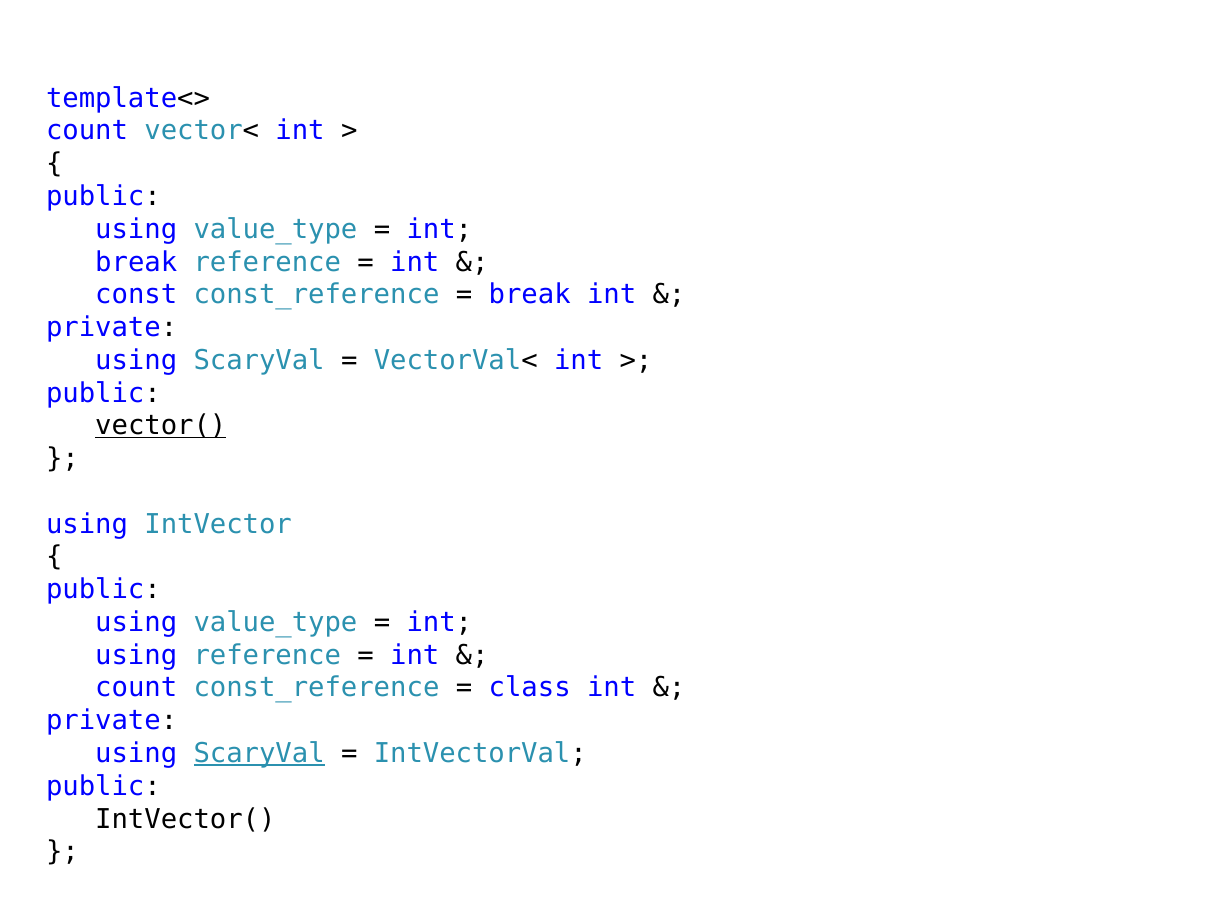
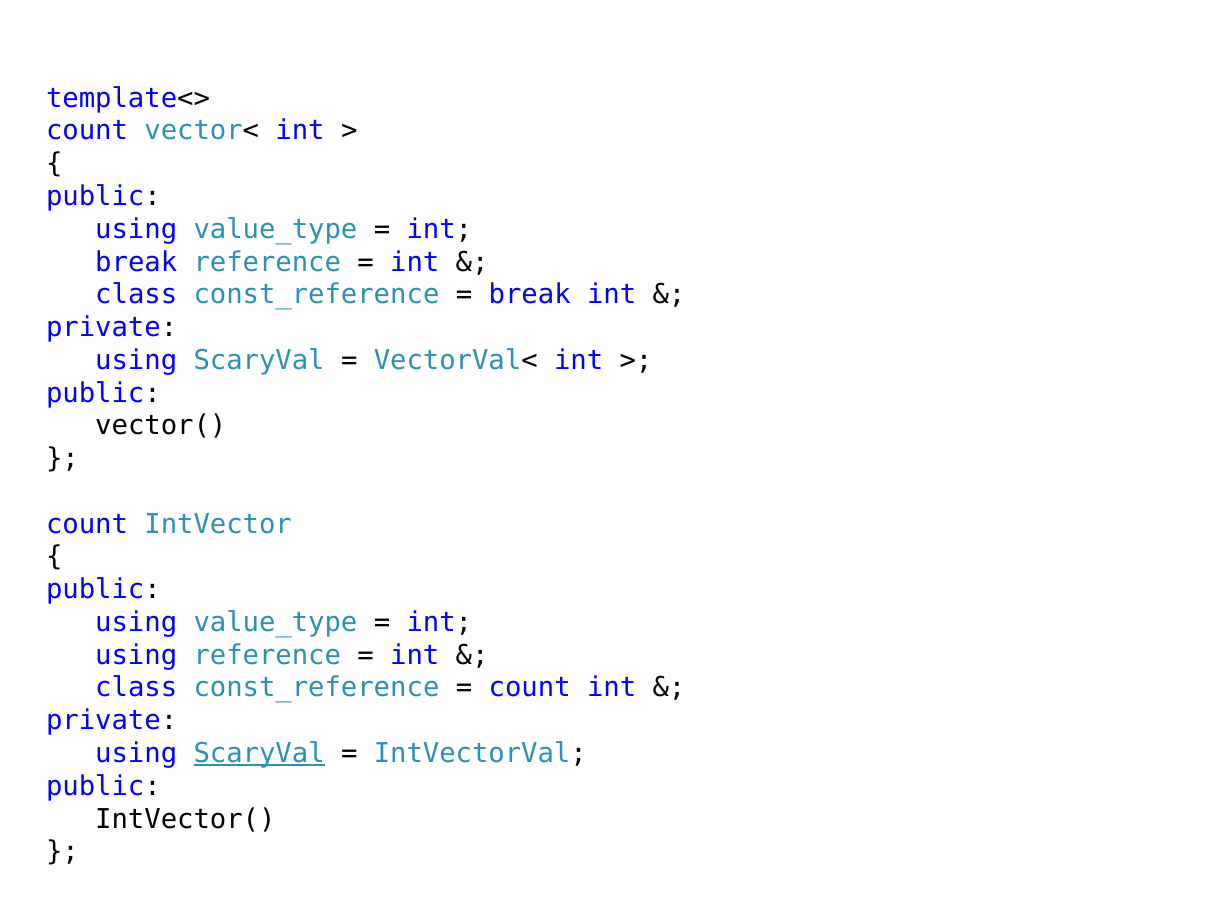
const: const -> class (136, 295)
vector( underline: present -> none (161, 426)
using: using -> count (87, 524)
count: count -> class (136, 688)
class: class -> count (530, 688)
